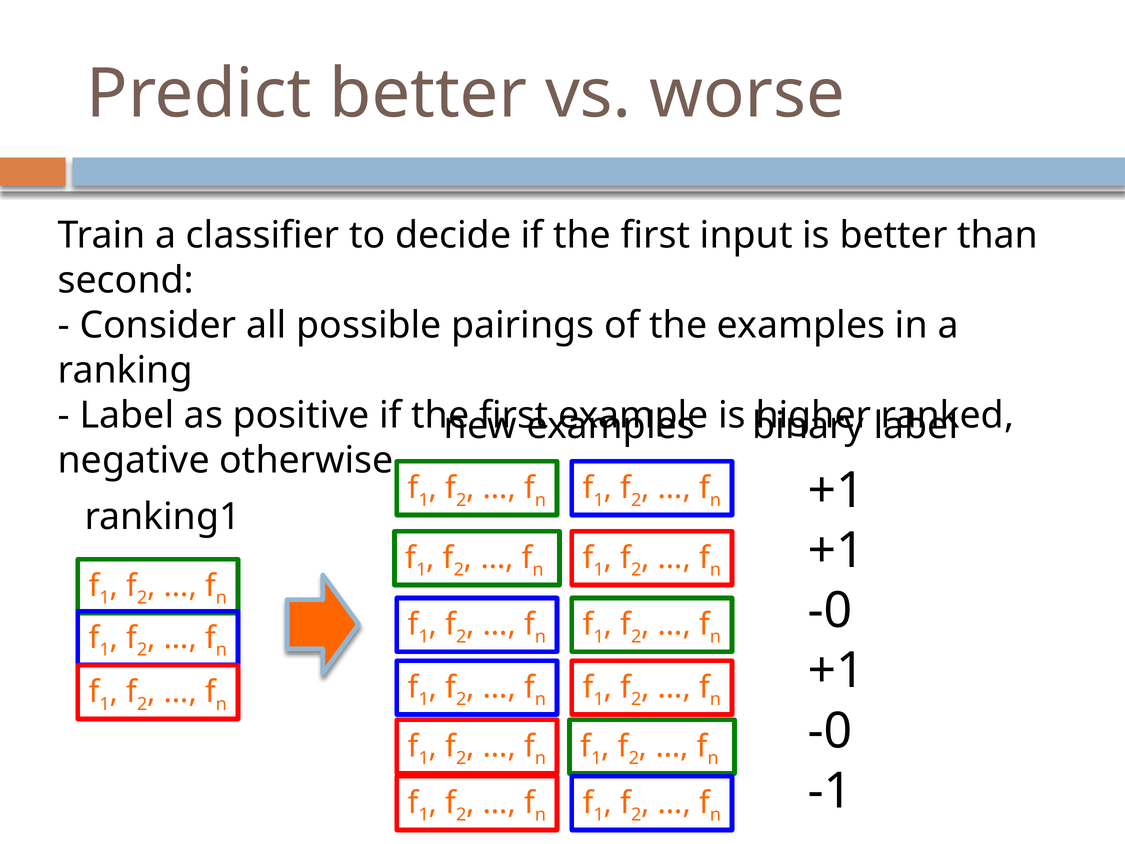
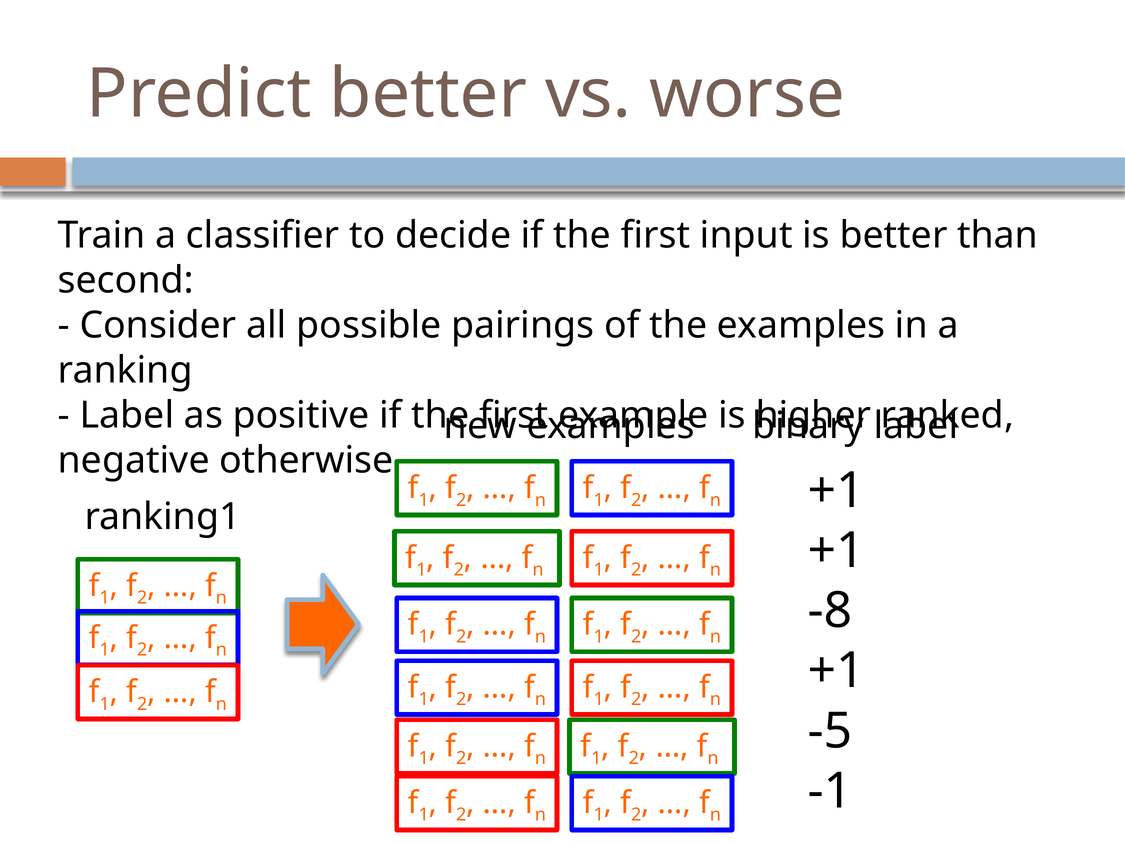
-0: -0 -> -8 (830, 611)
-0: -0 -> -5 (830, 731)
